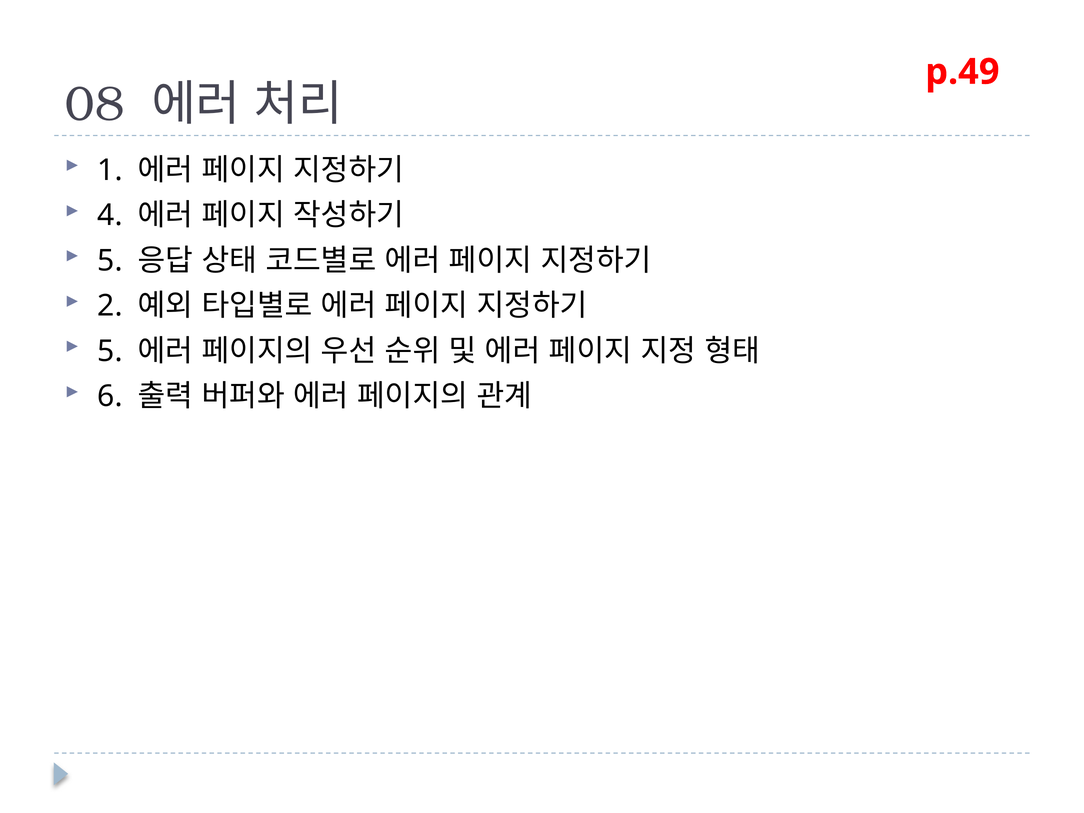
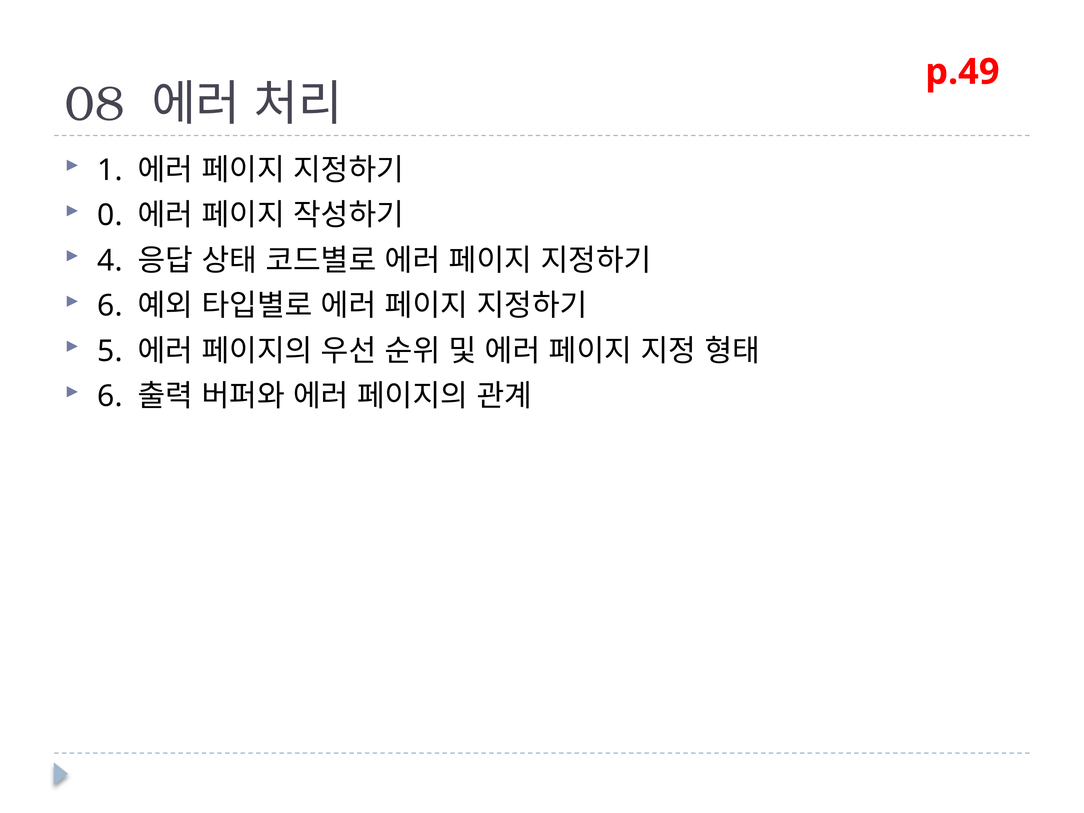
4: 4 -> 0 (110, 215)
5: 5 -> 4 (110, 261)
2: 2 -> 6 (110, 306)
